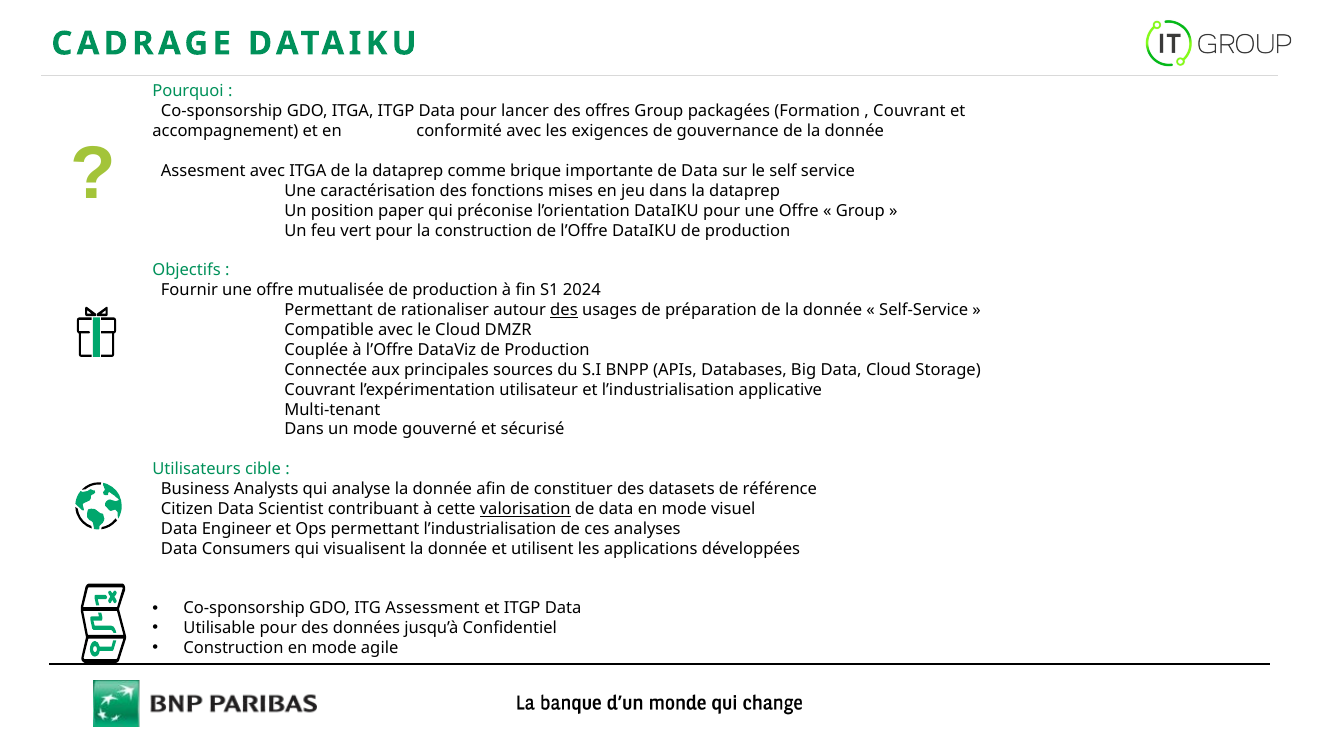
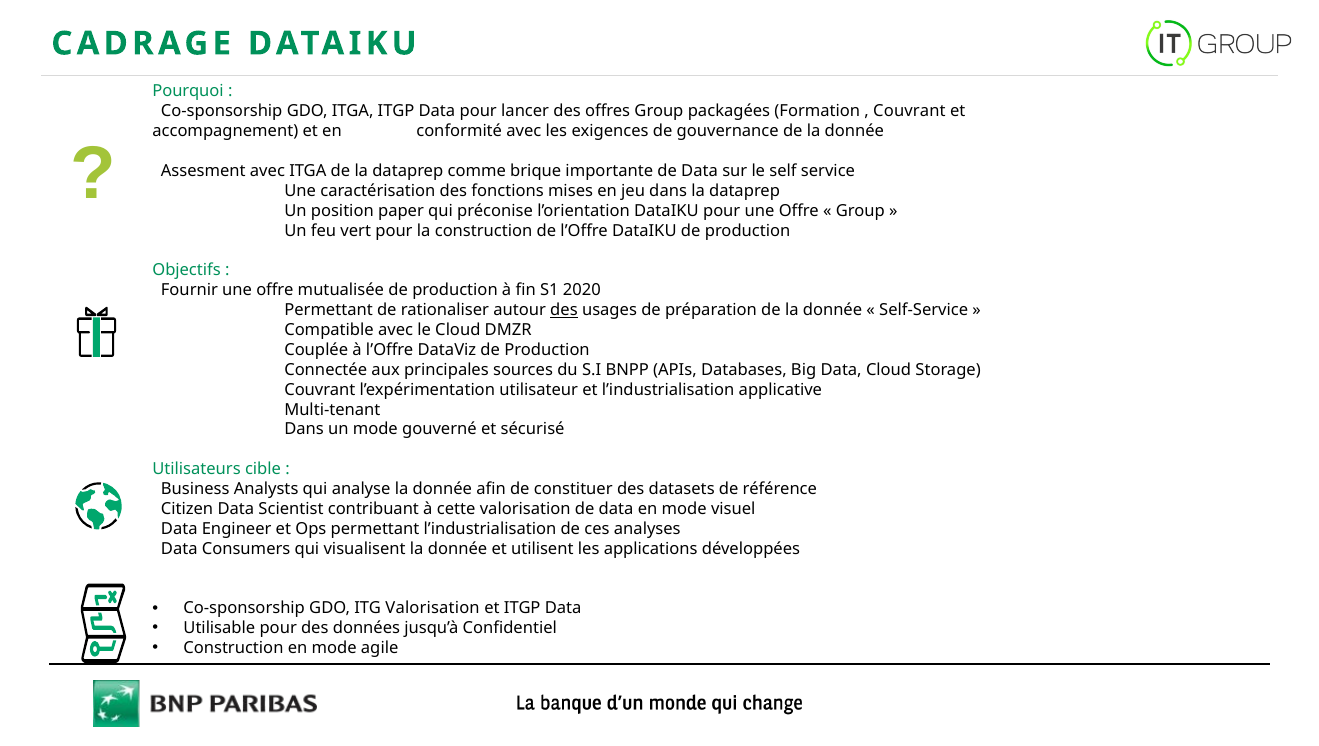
2024: 2024 -> 2020 (582, 290)
valorisation underline: present -> none (525, 509)
ITG Assessment: Assessment -> Valorisation (433, 609)
